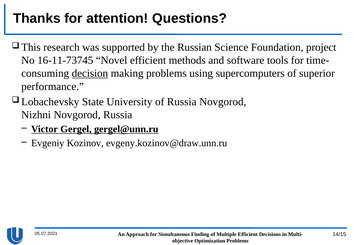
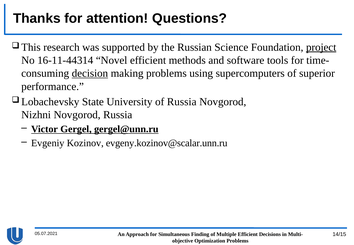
project underline: none -> present (321, 47)
16-11-73745: 16-11-73745 -> 16-11-44314 (65, 60)
evgeny.kozinov@draw.unn.ru: evgeny.kozinov@draw.unn.ru -> evgeny.kozinov@scalar.unn.ru (167, 143)
